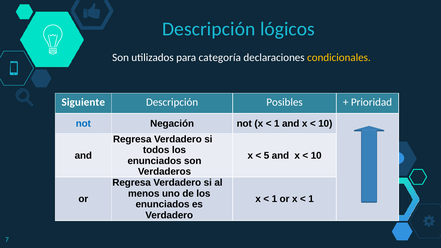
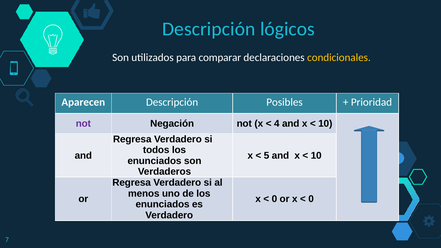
categoría: categoría -> comparar (220, 58)
Siguiente: Siguiente -> Aparecen (83, 102)
not colour: blue -> purple (83, 124)
1: 1 -> 4 (277, 124)
1: 1 -> 0 (274, 199)
1: 1 -> 0 (311, 199)
